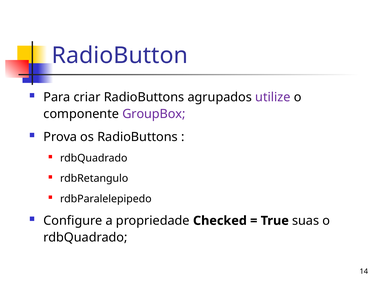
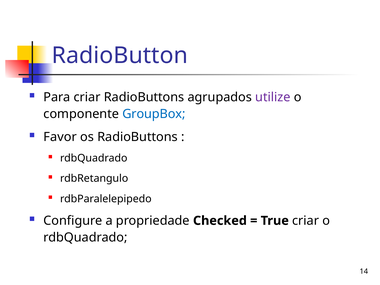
GroupBox colour: purple -> blue (154, 114)
Prova: Prova -> Favor (60, 137)
True suas: suas -> criar (306, 221)
